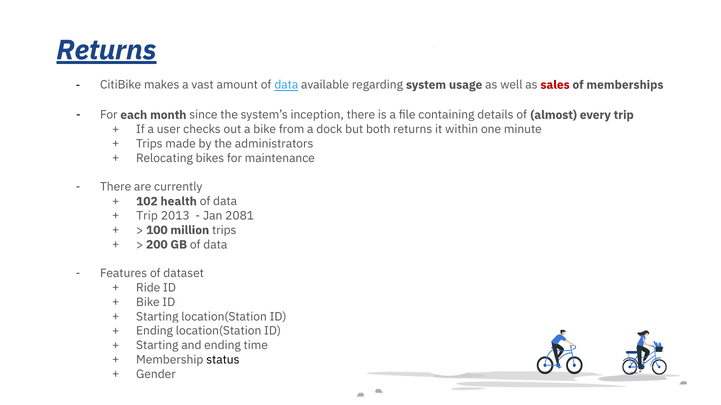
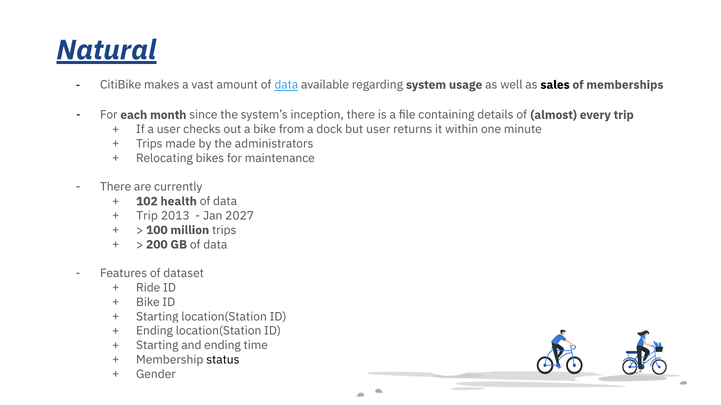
Returns: Returns -> Natural (106, 50)
sales colour: red -> black (555, 85)
but both: both -> user (378, 130)
2081: 2081 -> 2027 (240, 216)
